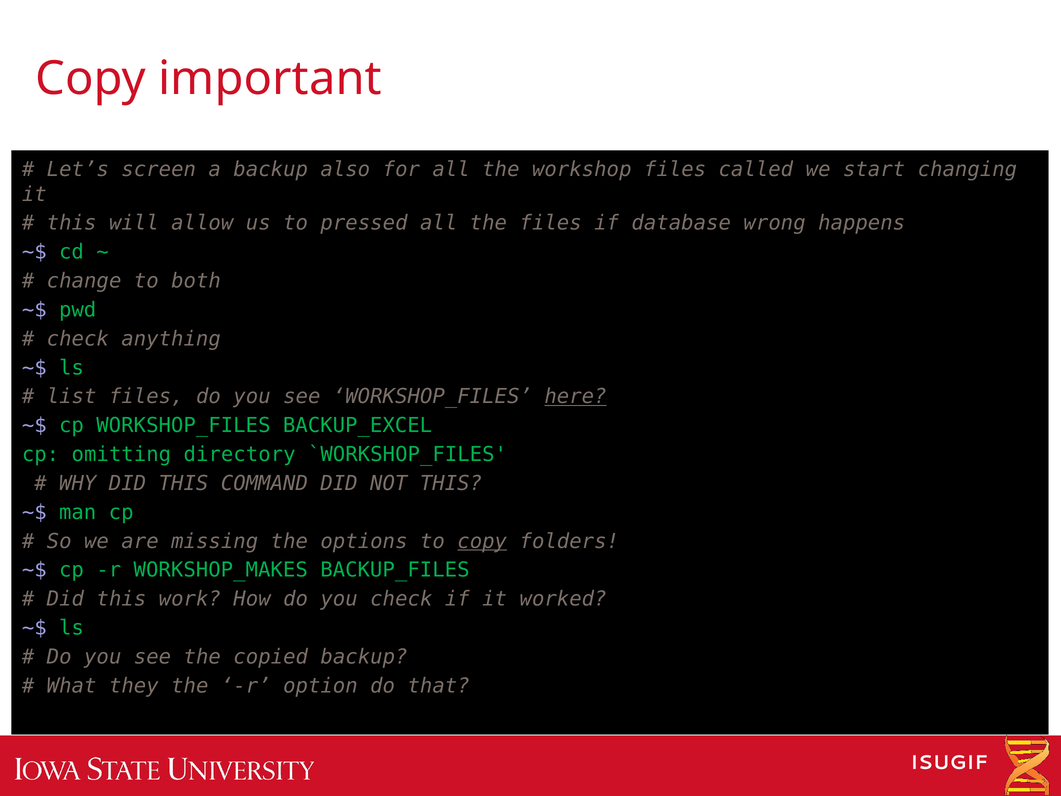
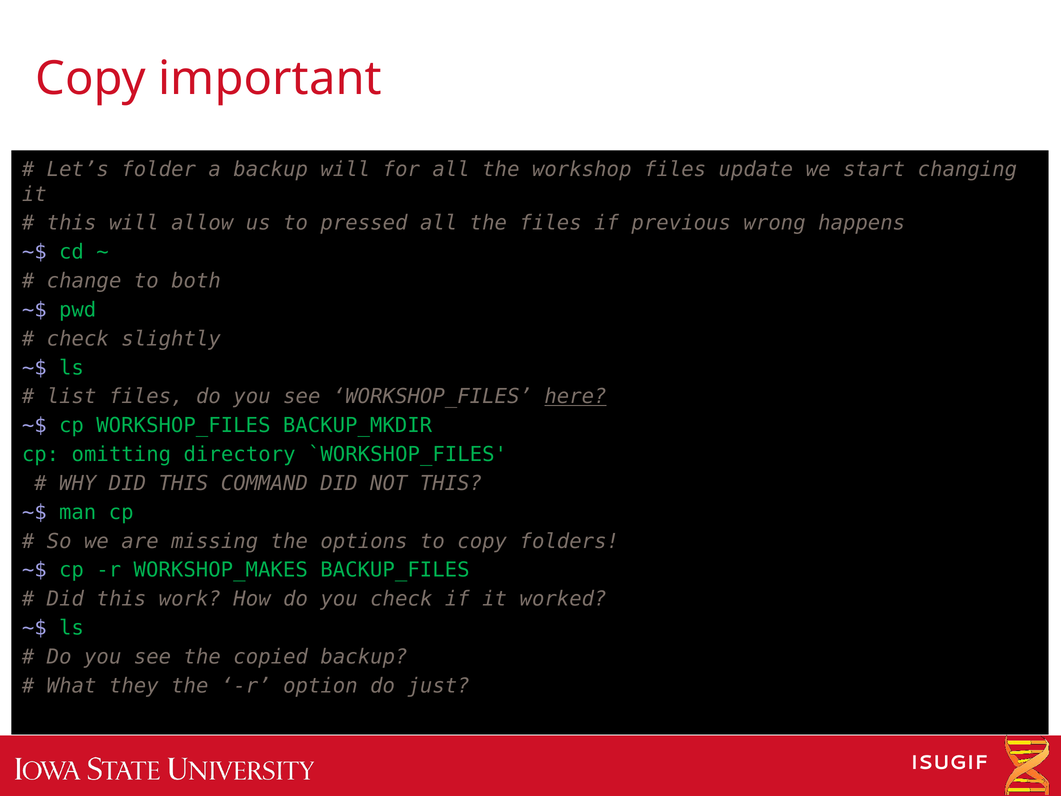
screen: screen -> folder (159, 169)
backup also: also -> will (345, 169)
called: called -> update (756, 169)
database: database -> previous (681, 223)
anything: anything -> slightly (171, 339)
BACKUP_EXCEL: BACKUP_EXCEL -> BACKUP_MKDIR (358, 425)
copy underline: present -> none (482, 541)
that: that -> just (439, 686)
